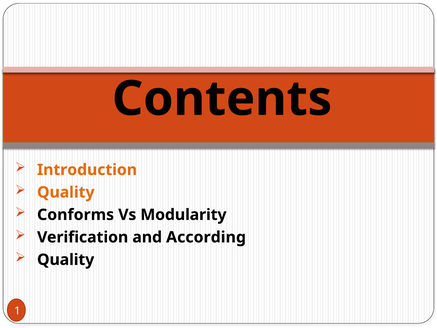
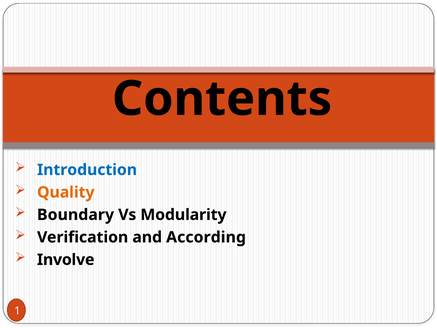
Introduction colour: orange -> blue (87, 170)
Conforms: Conforms -> Boundary (76, 215)
Quality: Quality -> Involve (66, 260)
